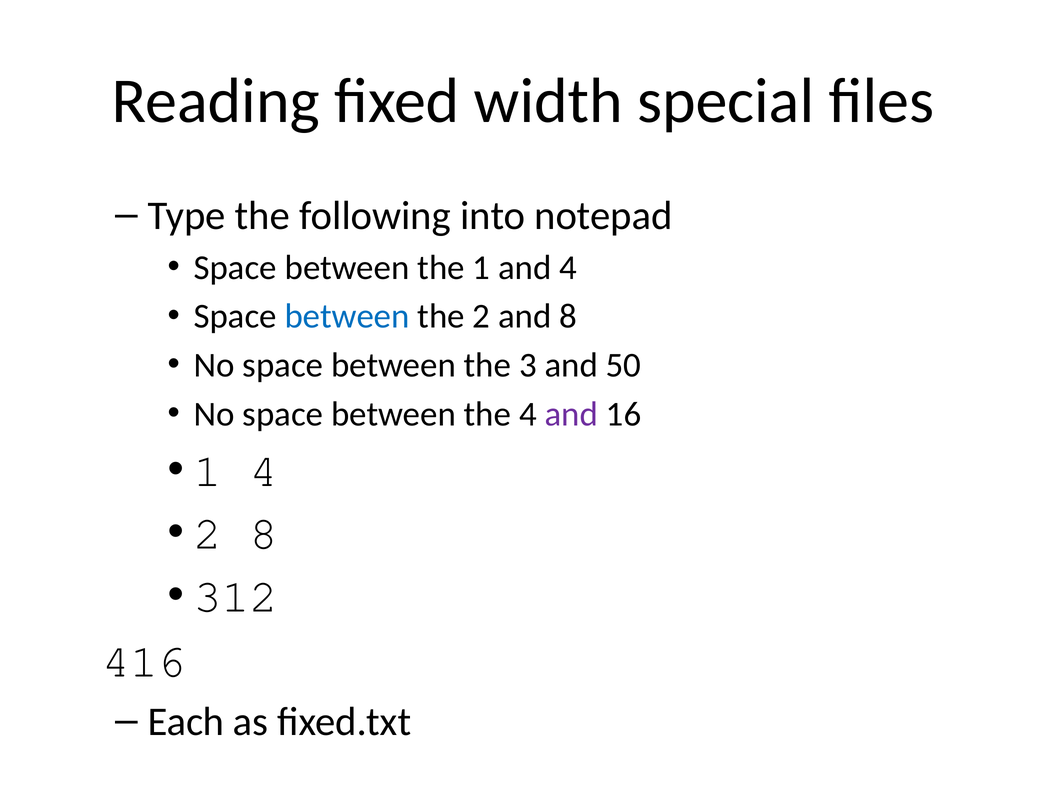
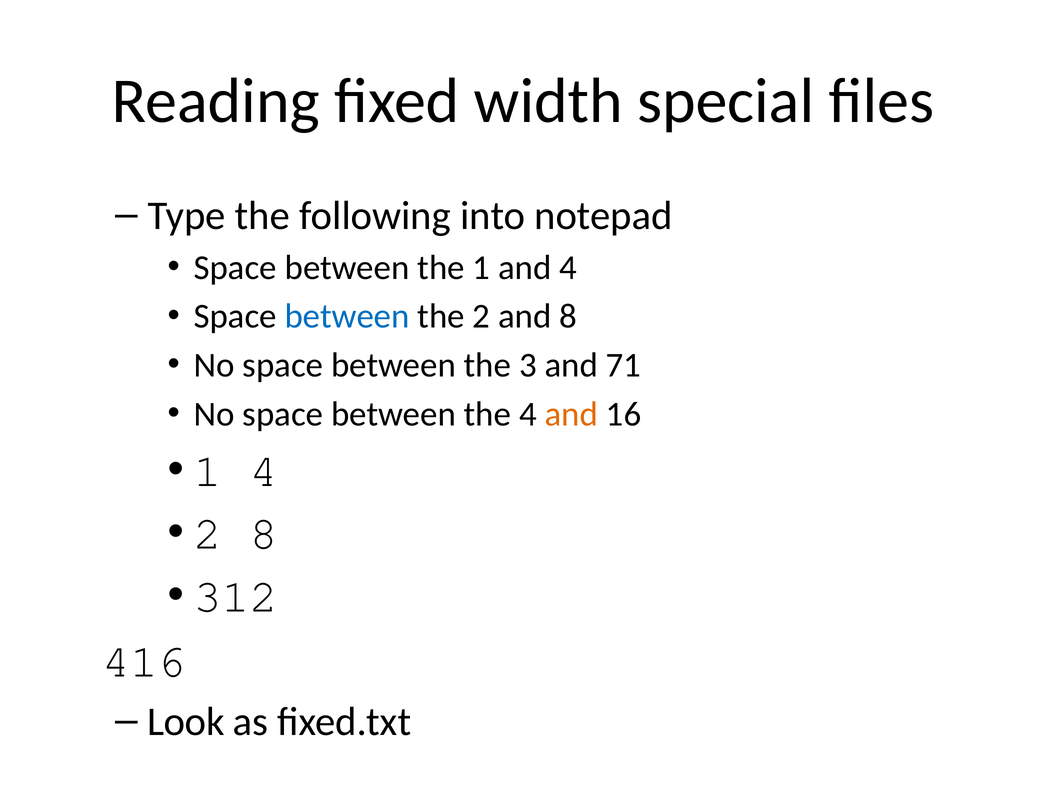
50: 50 -> 71 (623, 365)
and colour: purple -> orange (571, 414)
Each: Each -> Look (186, 722)
